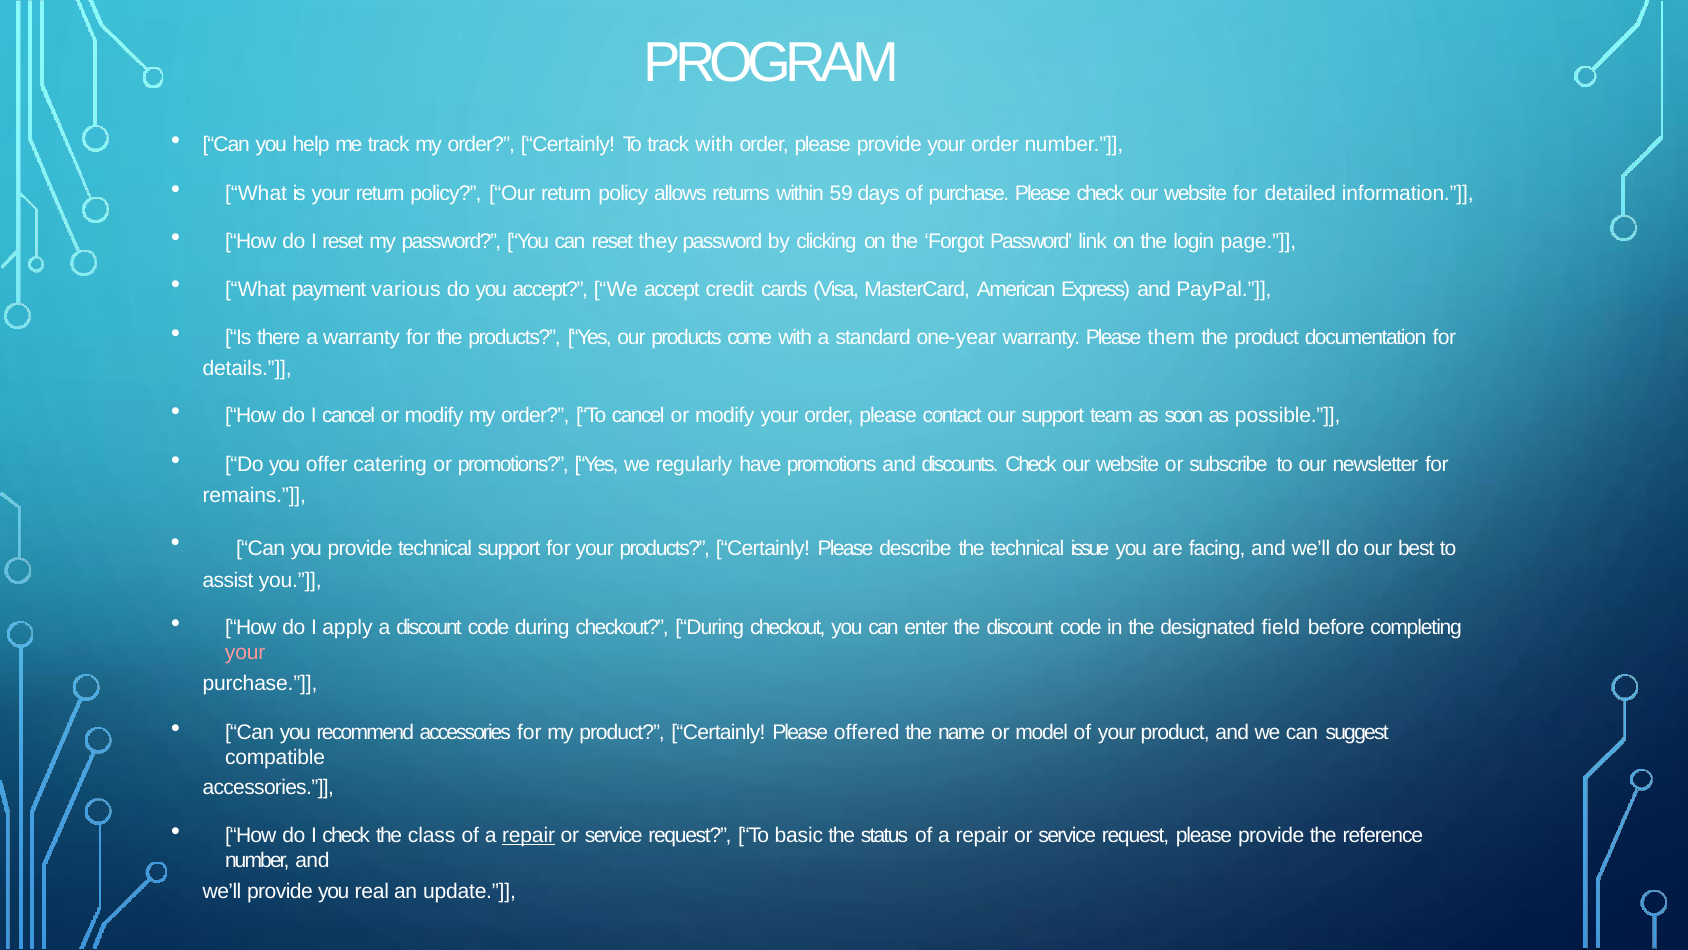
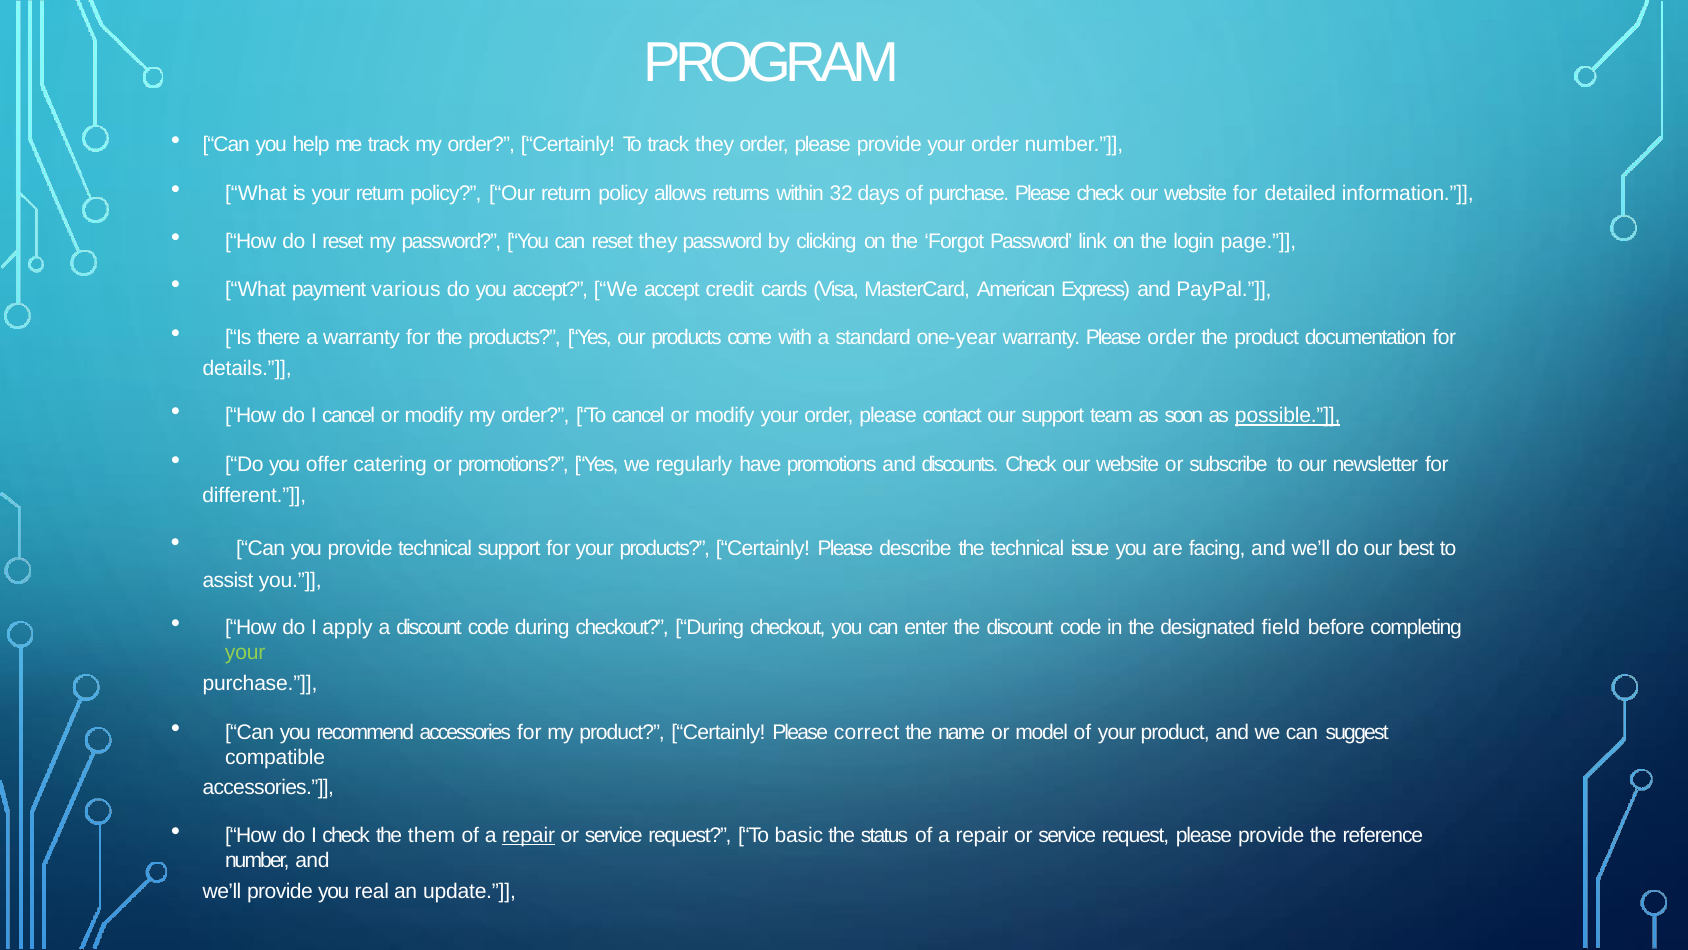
track with: with -> they (715, 145)
59: 59 -> 32 (841, 194)
Please them: them -> order (1172, 338)
possible underline: none -> present (1288, 416)
remains: remains -> different (254, 495)
your colour: pink -> light green (245, 653)
offered: offered -> correct (867, 732)
class: class -> them (432, 835)
